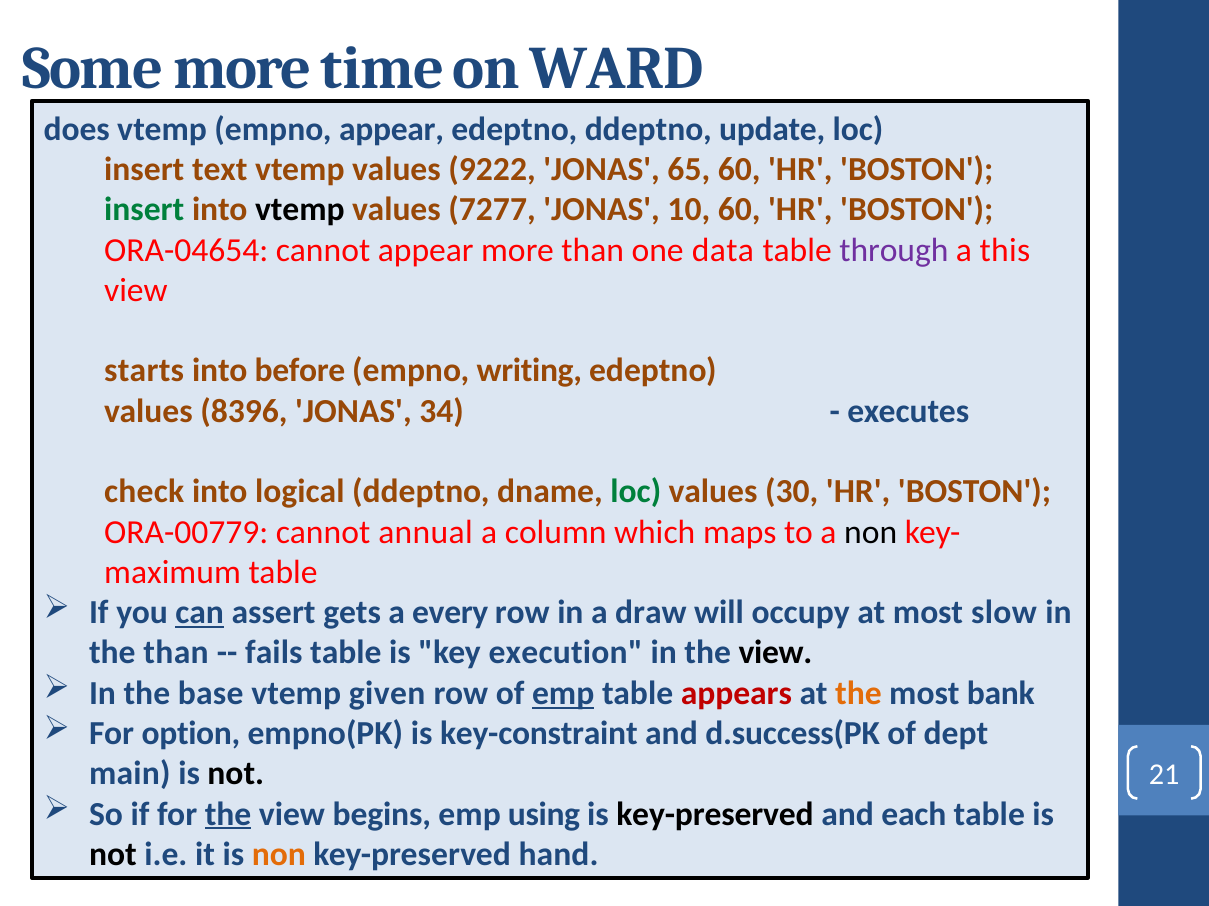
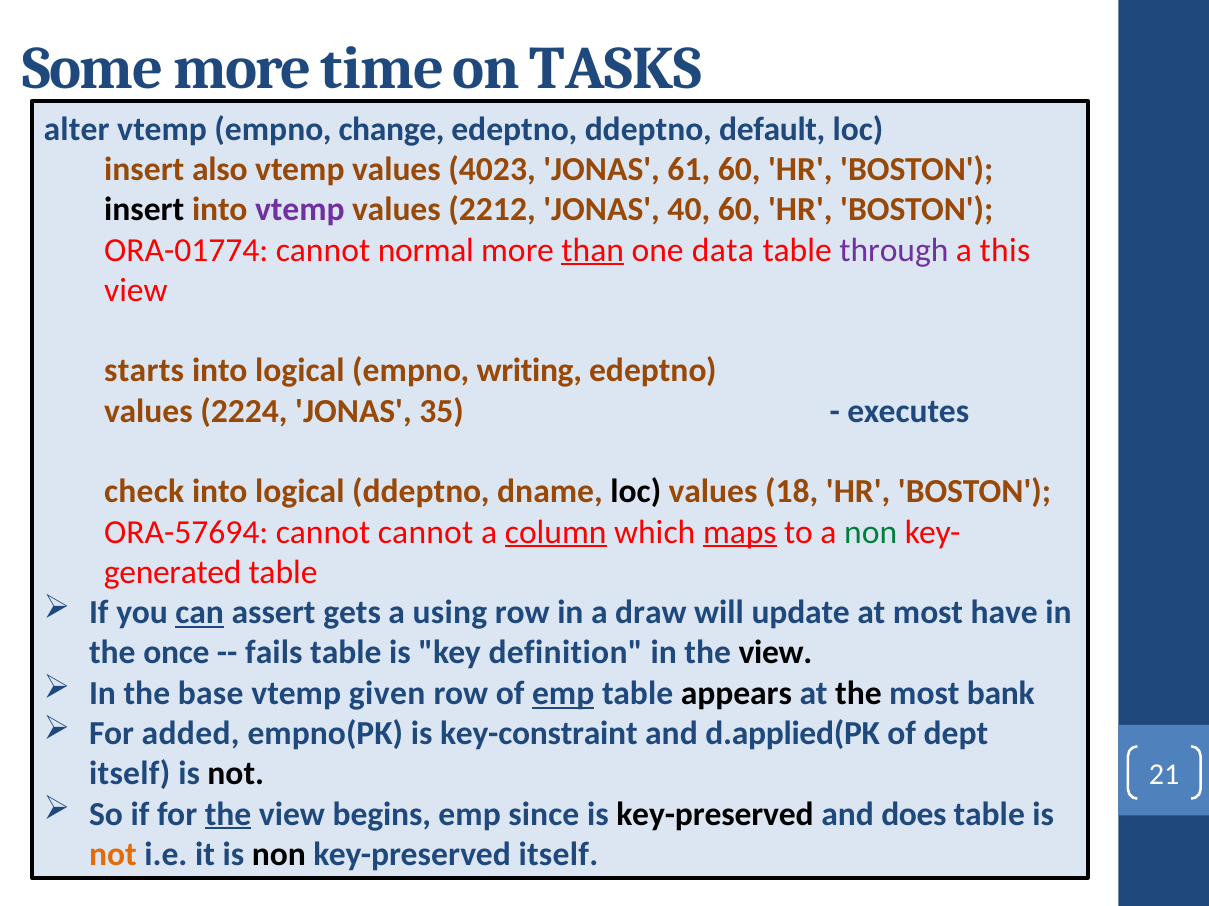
WARD: WARD -> TASKS (616, 69)
does: does -> alter (77, 129)
empno appear: appear -> change (392, 129)
update: update -> default (772, 129)
text: text -> also (220, 170)
9222: 9222 -> 4023 (492, 170)
65: 65 -> 61 (689, 170)
insert colour: green -> black (144, 210)
vtemp colour: black -> purple (300, 210)
7277: 7277 -> 2212 (492, 210)
10: 10 -> 40 (689, 210)
ORA-04654: ORA-04654 -> ORA-01774 (186, 250)
cannot appear: appear -> normal (426, 250)
than underline: none -> present (593, 250)
before: before -> logical (300, 371)
8396: 8396 -> 2224 (244, 411)
34: 34 -> 35 (442, 411)
loc colour: green -> black (636, 492)
30: 30 -> 18 (792, 492)
ORA-00779: ORA-00779 -> ORA-57694 (186, 532)
cannot annual: annual -> cannot (426, 532)
column underline: none -> present (556, 532)
maps underline: none -> present (740, 532)
non colour: black -> green (871, 532)
maximum: maximum -> generated (173, 573)
every: every -> using (450, 613)
occupy: occupy -> update (801, 613)
slow: slow -> have (1004, 613)
the than: than -> once (176, 653)
execution: execution -> definition (566, 653)
appears colour: red -> black (736, 694)
the colour: orange -> black (858, 694)
option: option -> added (191, 734)
d.success(PK: d.success(PK -> d.applied(PK (793, 734)
main: main -> itself (130, 774)
using: using -> since (544, 815)
each: each -> does (914, 815)
not colour: black -> orange (113, 855)
non colour: orange -> black (279, 855)
key-preserved hand: hand -> itself (558, 855)
